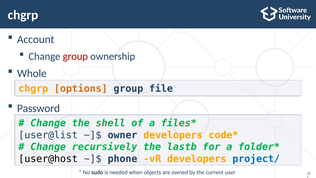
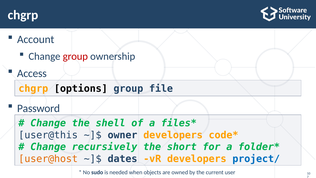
Whole: Whole -> Access (32, 73)
options colour: orange -> black (81, 89)
user@list: user@list -> user@this (48, 135)
lastb: lastb -> short (182, 147)
user@host colour: black -> orange (48, 159)
phone: phone -> dates (122, 159)
